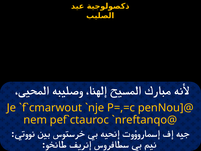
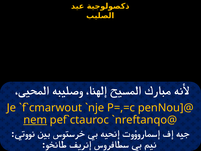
nem underline: none -> present (35, 120)
